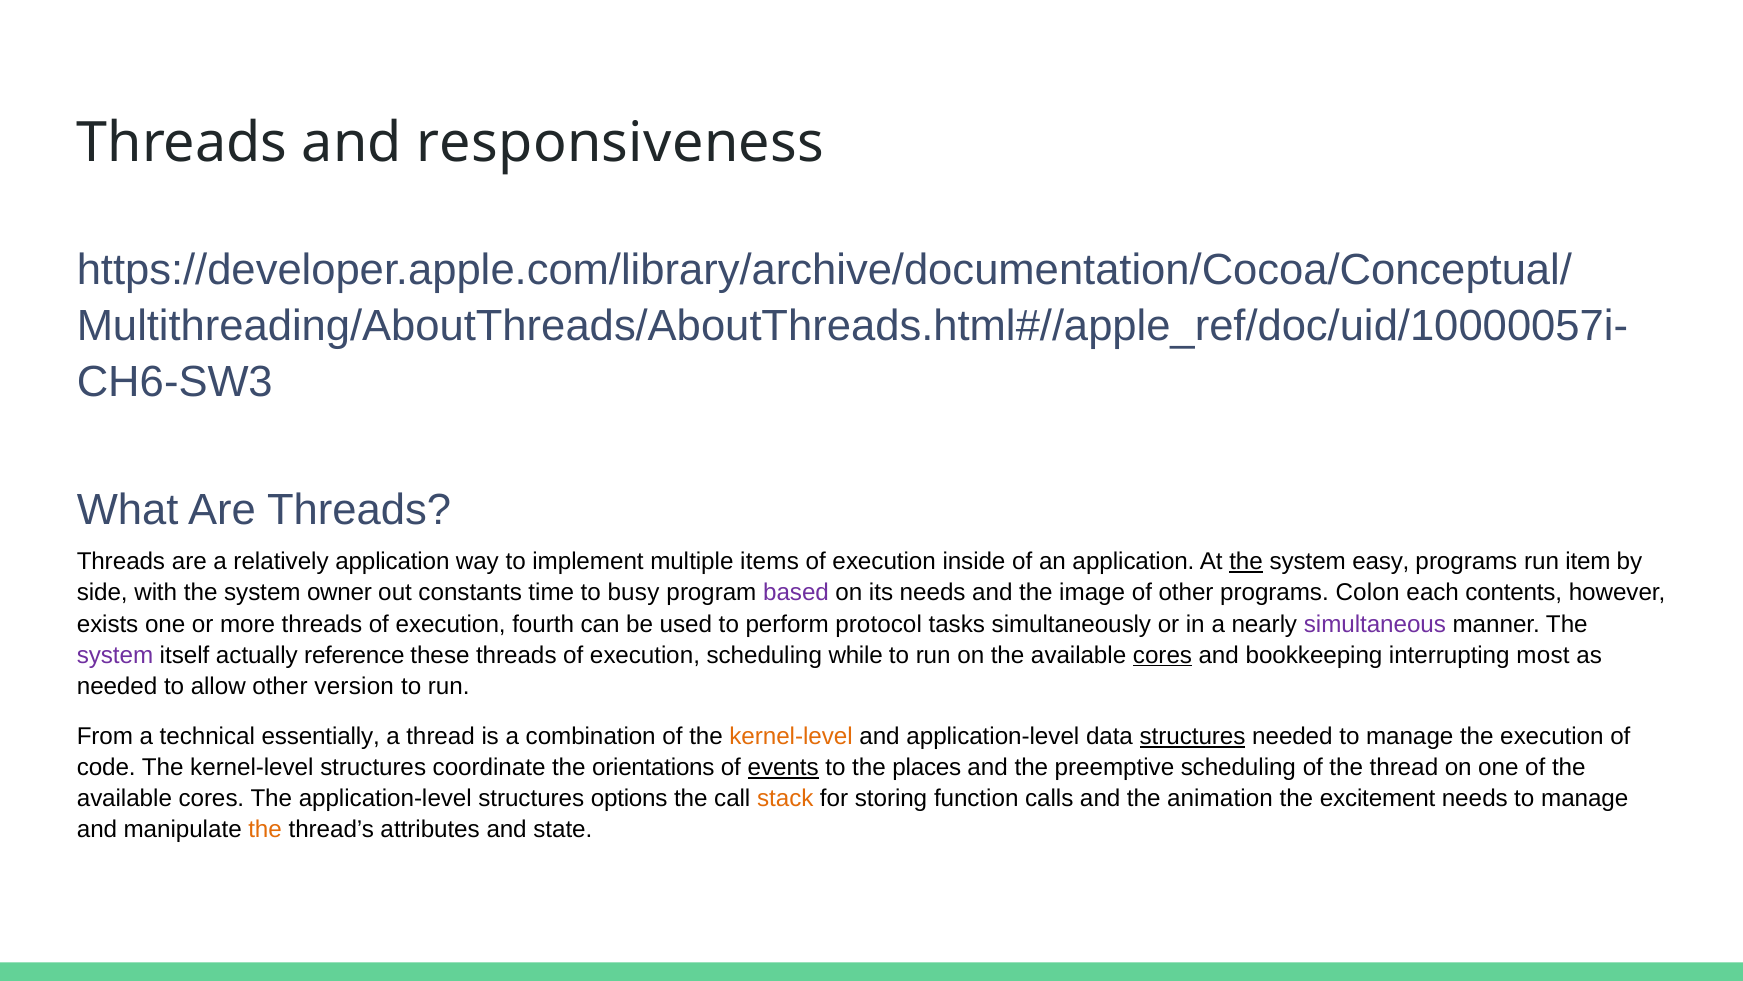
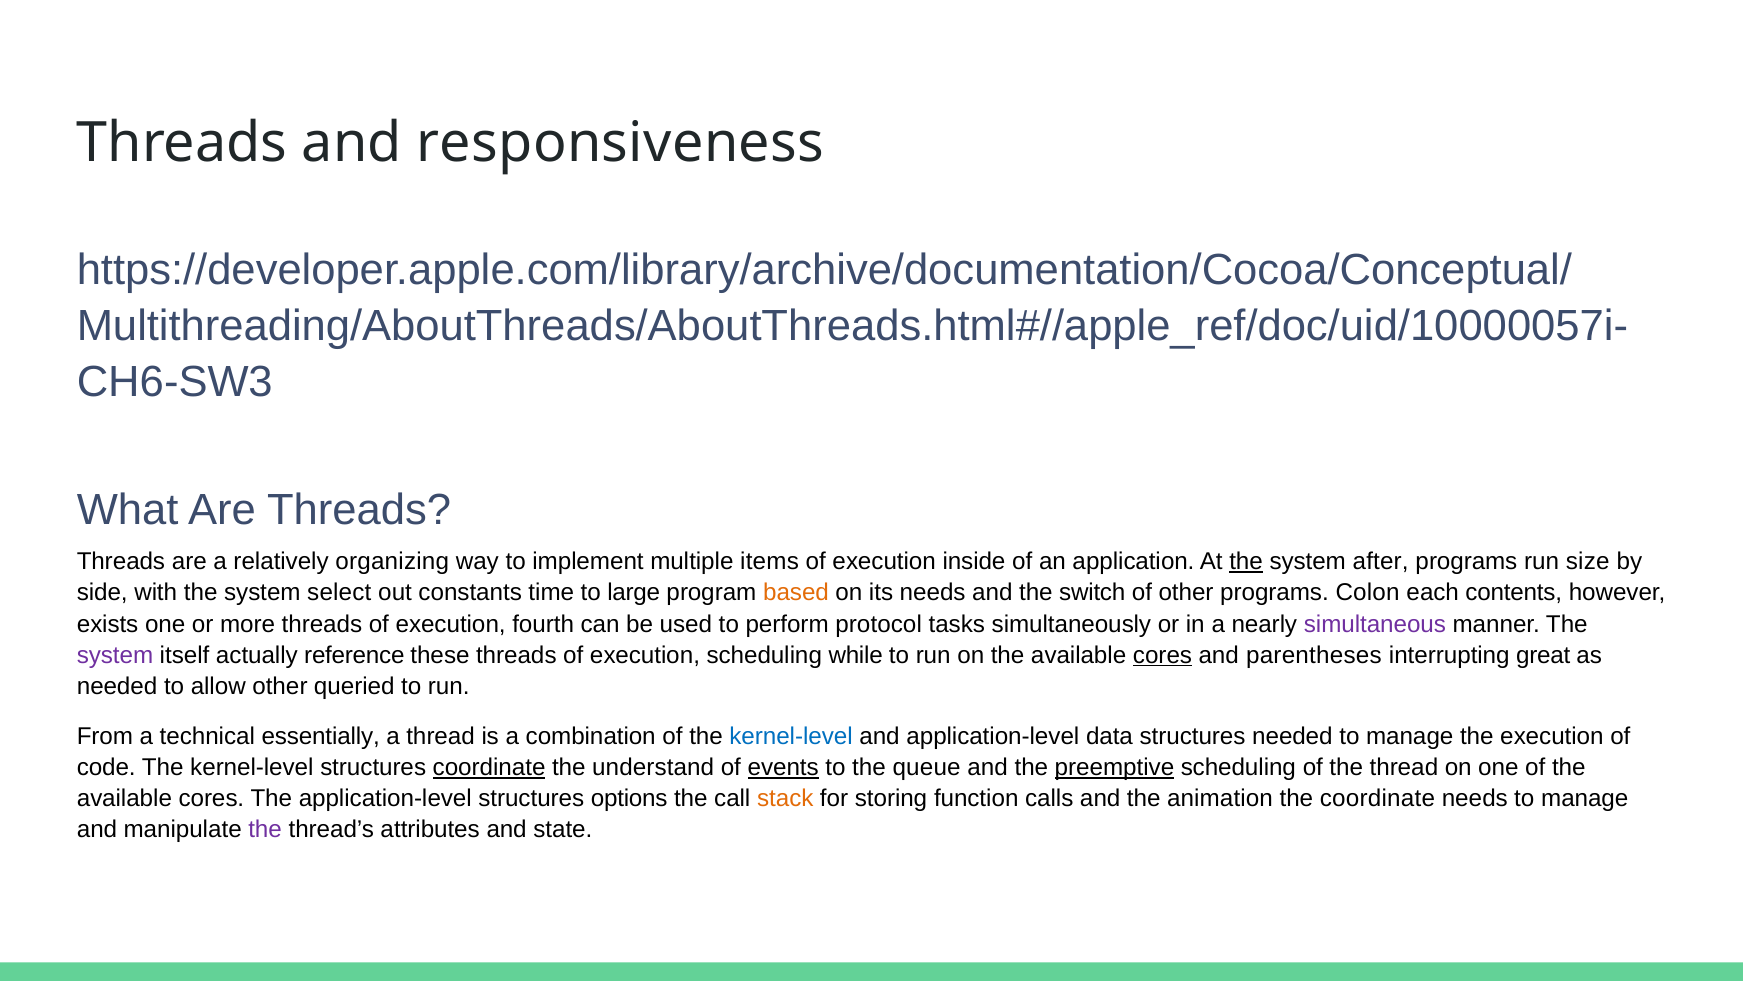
relatively application: application -> organizing (392, 562)
easy: easy -> after (1381, 562)
item: item -> size (1588, 562)
owner: owner -> select (339, 593)
busy: busy -> large (634, 593)
based colour: purple -> orange (796, 593)
image: image -> switch (1092, 593)
bookkeeping: bookkeeping -> parentheses (1314, 655)
most: most -> great (1543, 655)
version: version -> queried (354, 686)
kernel-level colour: orange -> blue (791, 736)
structures underline: present -> none (1193, 736)
coordinate underline: none -> present (489, 767)
orientations: orientations -> understand (653, 767)
places: places -> queue (927, 767)
preemptive underline: none -> present (1114, 767)
the excitement: excitement -> coordinate (1377, 798)
the colour: orange -> purple (265, 830)
